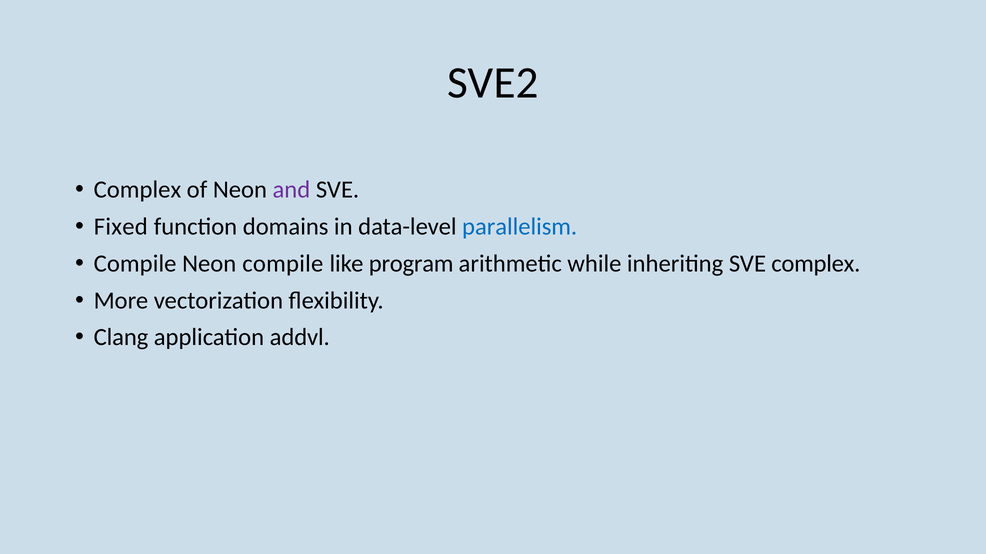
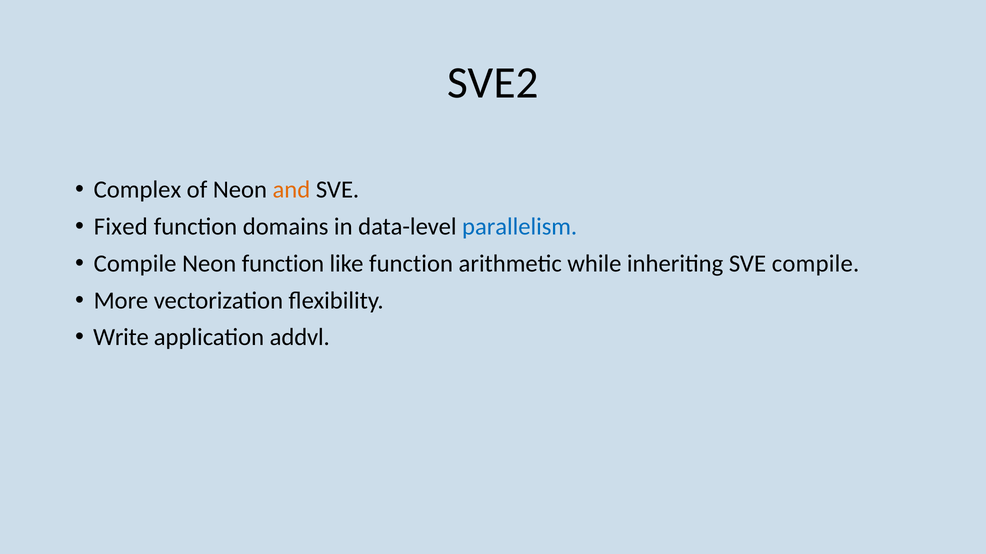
and colour: purple -> orange (291, 190)
Neon compile: compile -> function (283, 264)
like program: program -> function (411, 264)
SVE complex: complex -> compile (816, 264)
Clang: Clang -> Write (121, 338)
